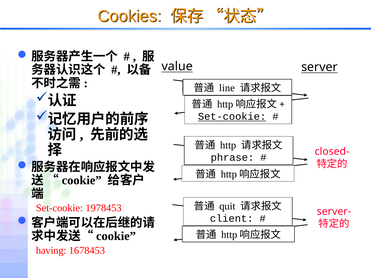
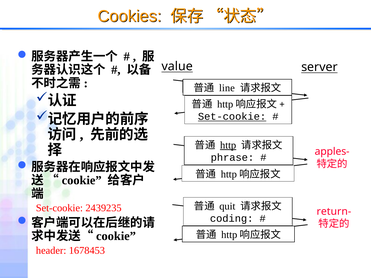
http underline: none -> present (228, 145)
closed-: closed- -> apples- (332, 152)
1978453: 1978453 -> 2439235 (104, 208)
server-: server- -> return- (334, 212)
client: client -> coding (232, 219)
having: having -> header (51, 251)
